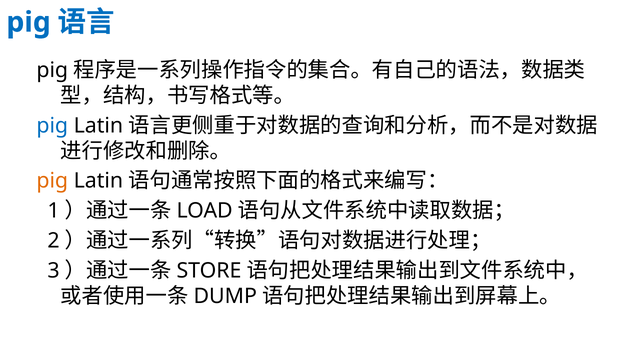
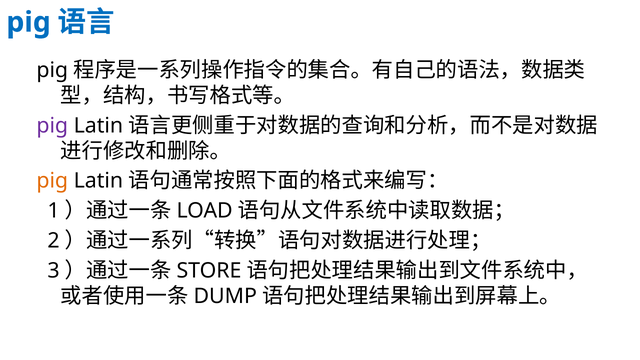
pig colour: blue -> purple (52, 125)
